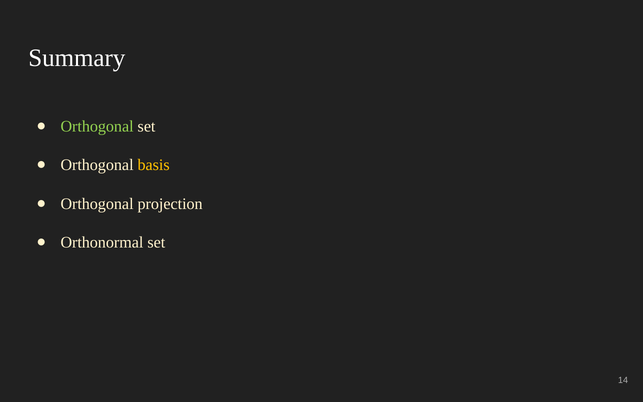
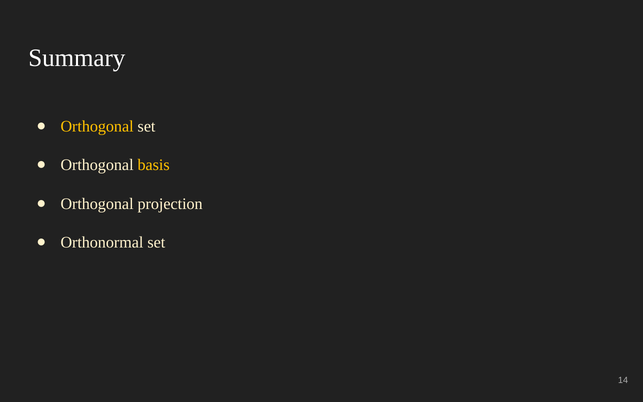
Orthogonal colour: light green -> yellow (97, 127)
